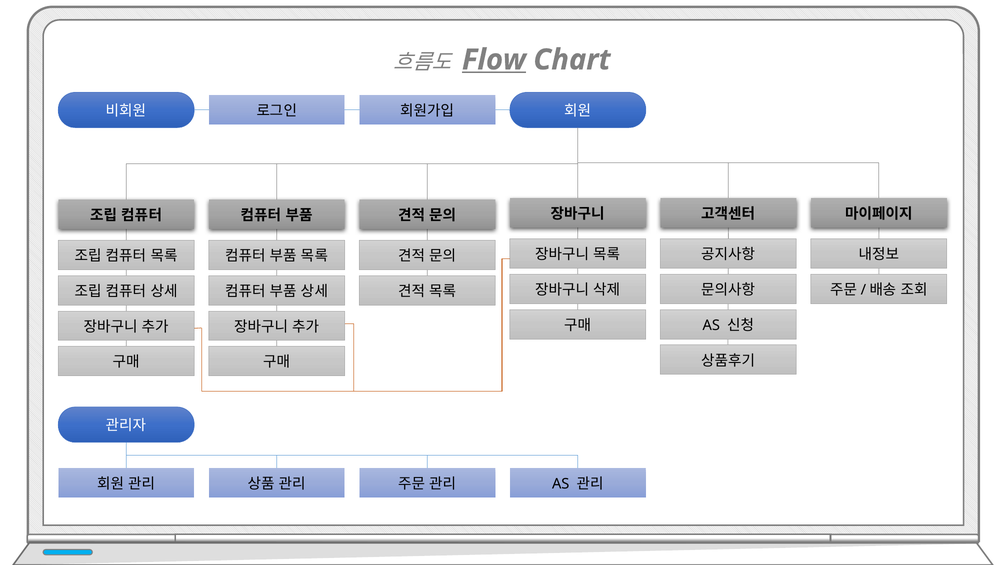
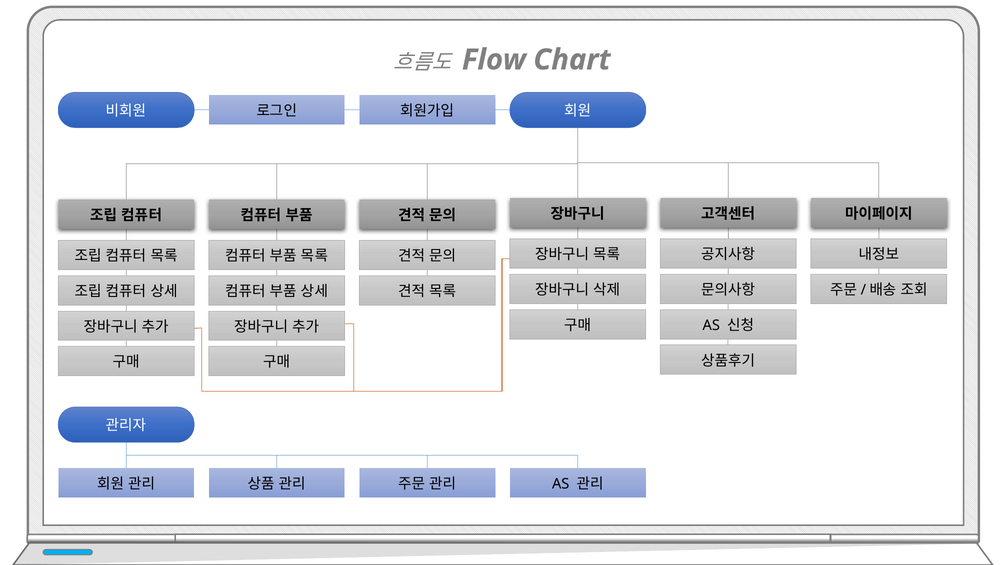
Flow underline: present -> none (494, 60)
